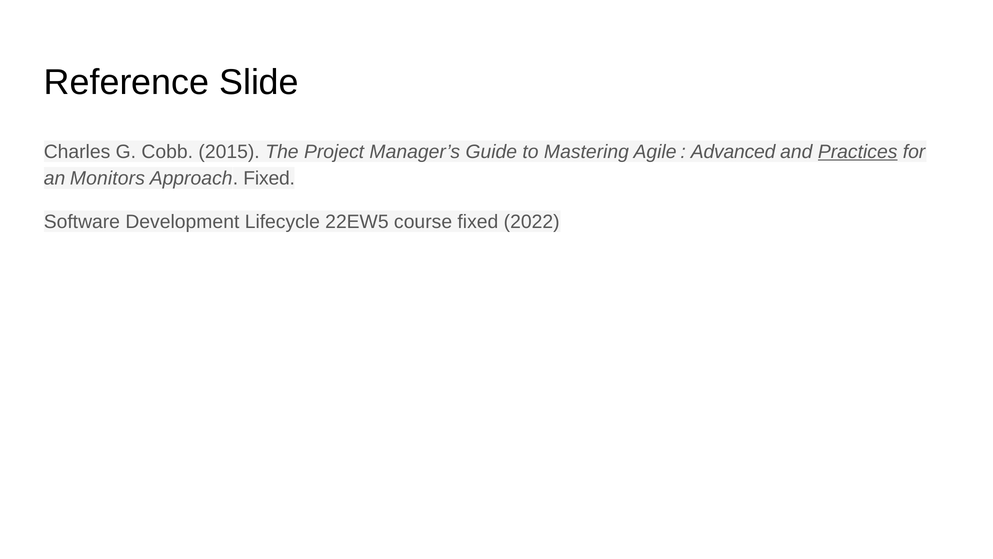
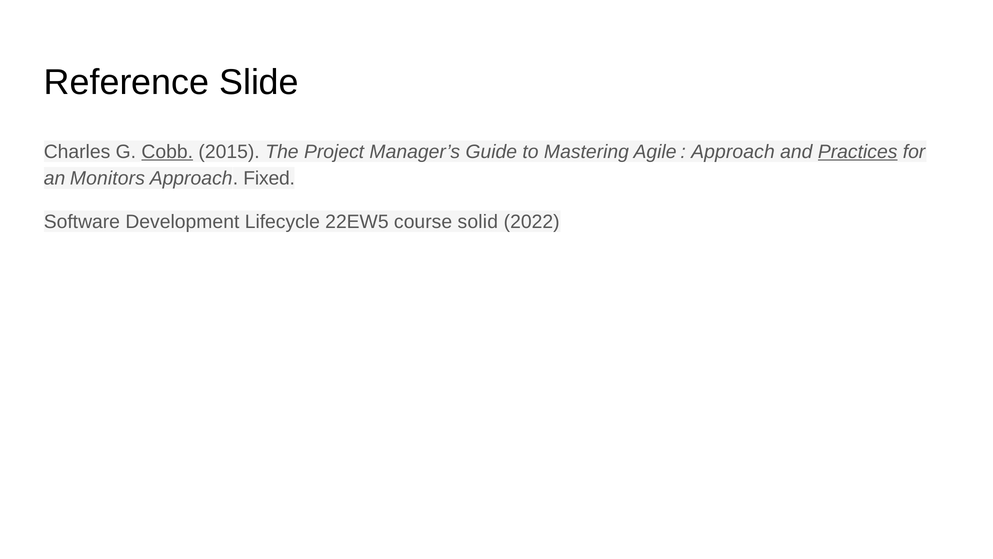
Cobb underline: none -> present (167, 152)
Advanced: Advanced -> Approach (733, 152)
course fixed: fixed -> solid (478, 221)
